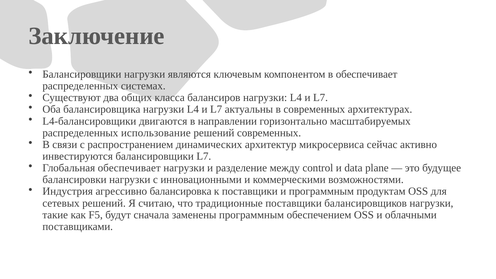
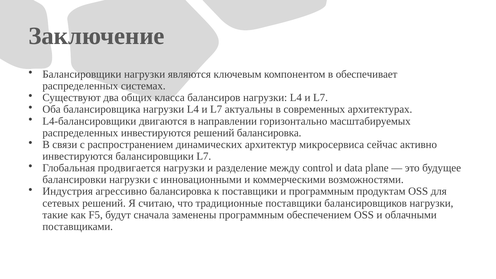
распределенных использование: использование -> инвестируются (156, 133)
решений современных: современных -> балансировка (269, 133)
Глобальная обеспечивает: обеспечивает -> продвигается (129, 168)
